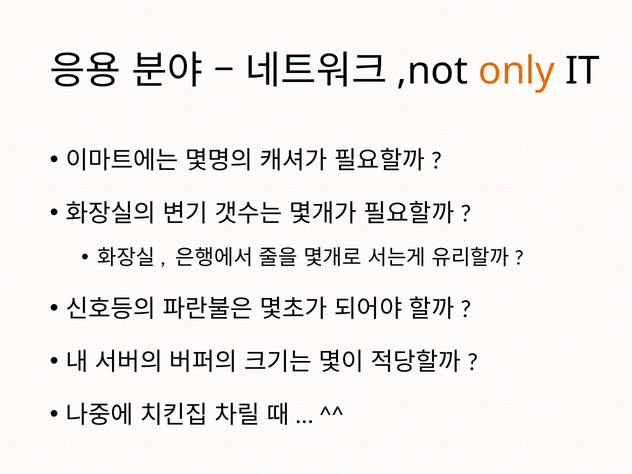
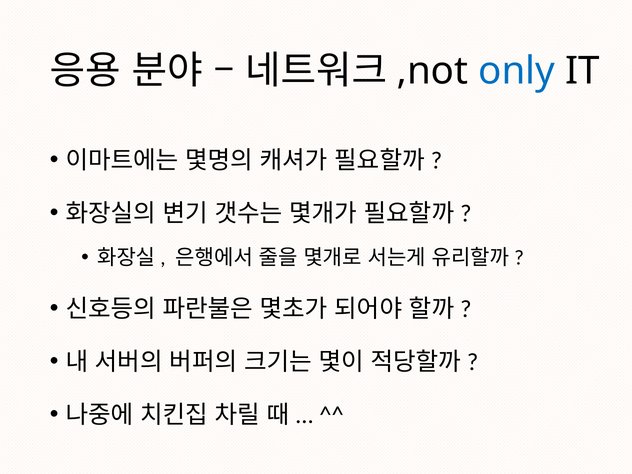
only colour: orange -> blue (517, 71)
